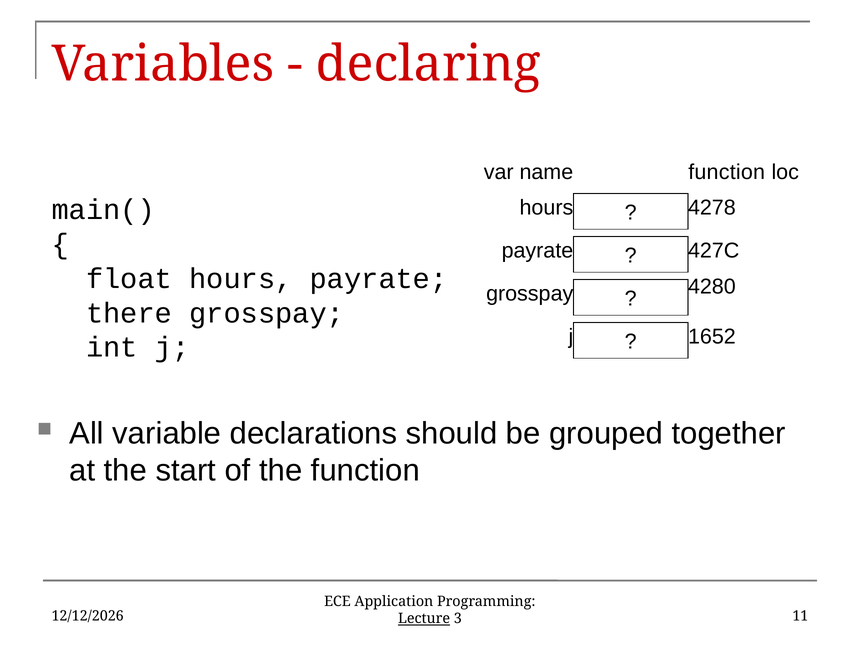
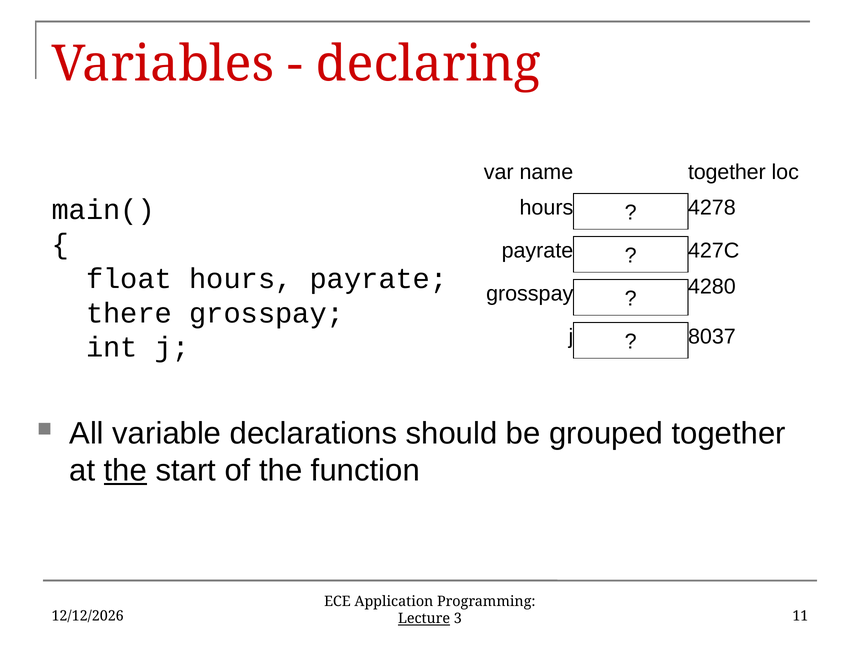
function: function -> together (727, 172)
1652: 1652 -> 8037 (712, 337)
the underline: none -> present (125, 471)
